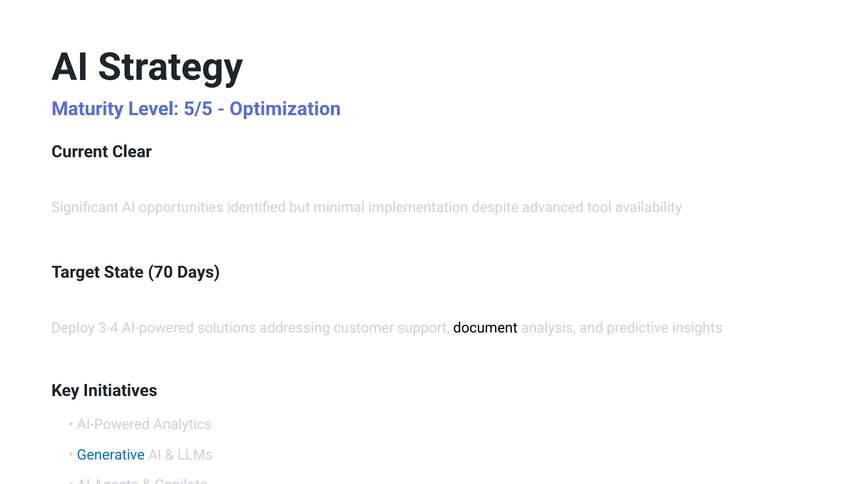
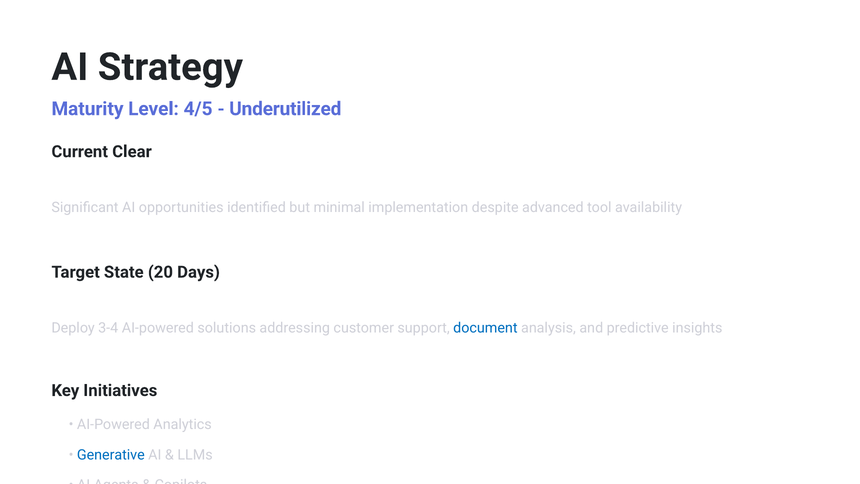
5/5: 5/5 -> 4/5 (198, 109)
Optimization: Optimization -> Underutilized (285, 109)
70: 70 -> 20 (160, 272)
document colour: black -> blue (485, 328)
